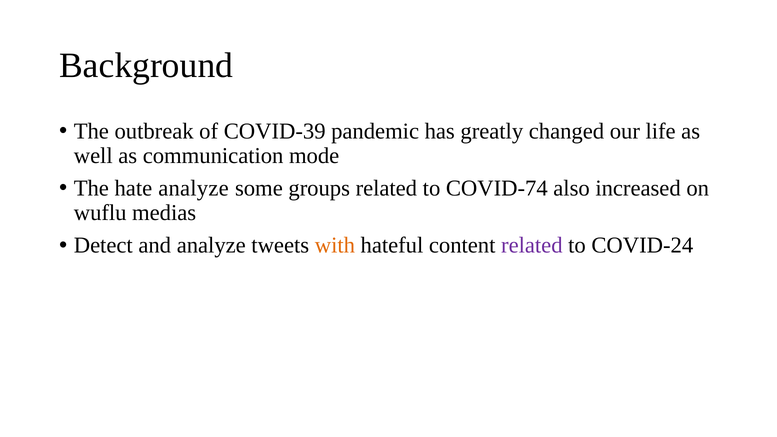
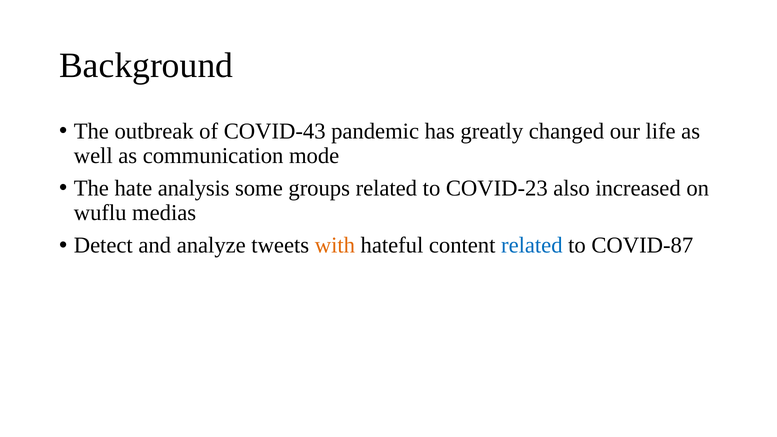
COVID-39: COVID-39 -> COVID-43 (275, 131)
hate analyze: analyze -> analysis (194, 188)
COVID-74: COVID-74 -> COVID-23 (497, 188)
related colour: purple -> blue (532, 245)
COVID-24: COVID-24 -> COVID-87 (642, 245)
